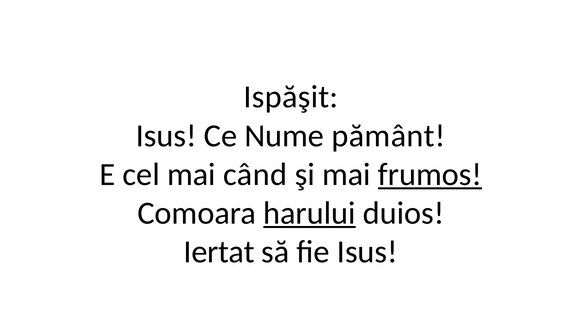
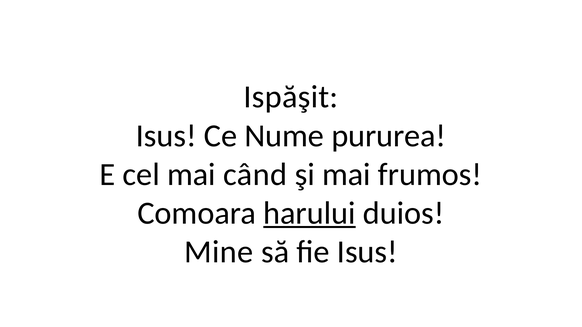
pământ: pământ -> pururea (389, 136)
frumos underline: present -> none (430, 175)
Iertat: Iertat -> Mine (219, 252)
